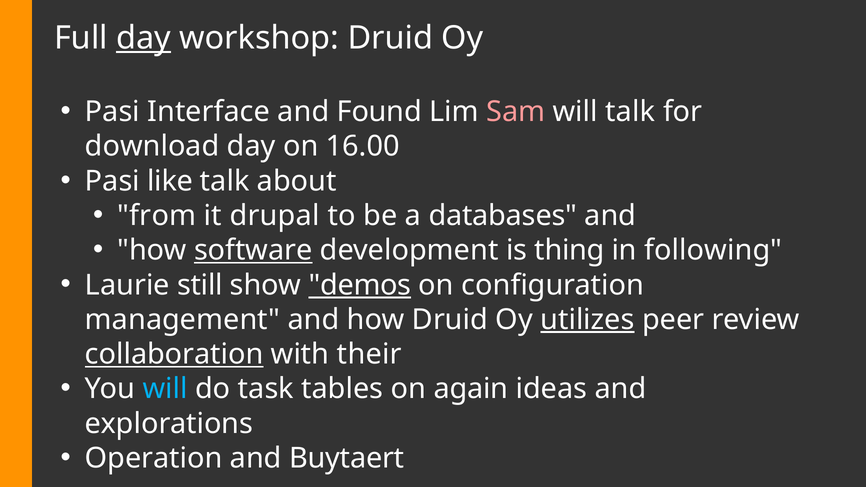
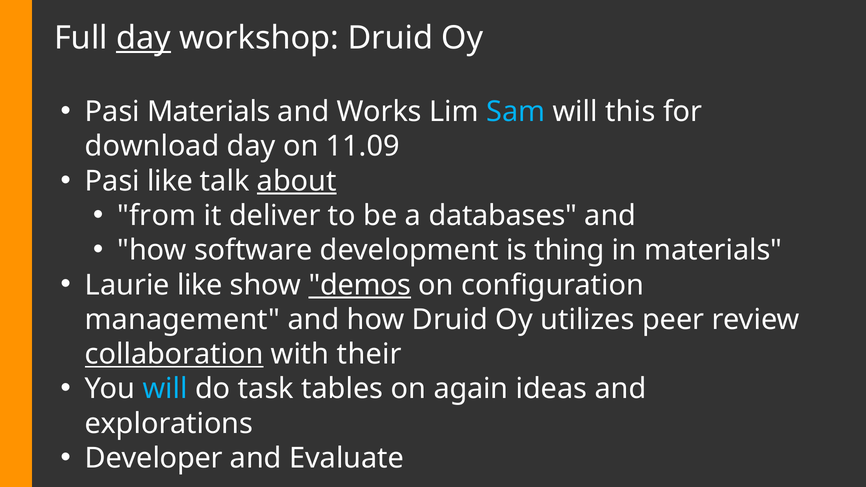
Pasi Interface: Interface -> Materials (209, 112)
Found: Found -> Works (379, 112)
Sam colour: pink -> light blue (516, 112)
will talk: talk -> this (630, 112)
16.00: 16.00 -> 11.09 (363, 146)
about underline: none -> present (297, 181)
drupal: drupal -> deliver (275, 216)
software underline: present -> none (253, 250)
in following: following -> materials (713, 250)
Laurie still: still -> like (200, 285)
utilizes underline: present -> none (587, 320)
Operation: Operation -> Developer (154, 458)
Buytaert: Buytaert -> Evaluate (347, 458)
